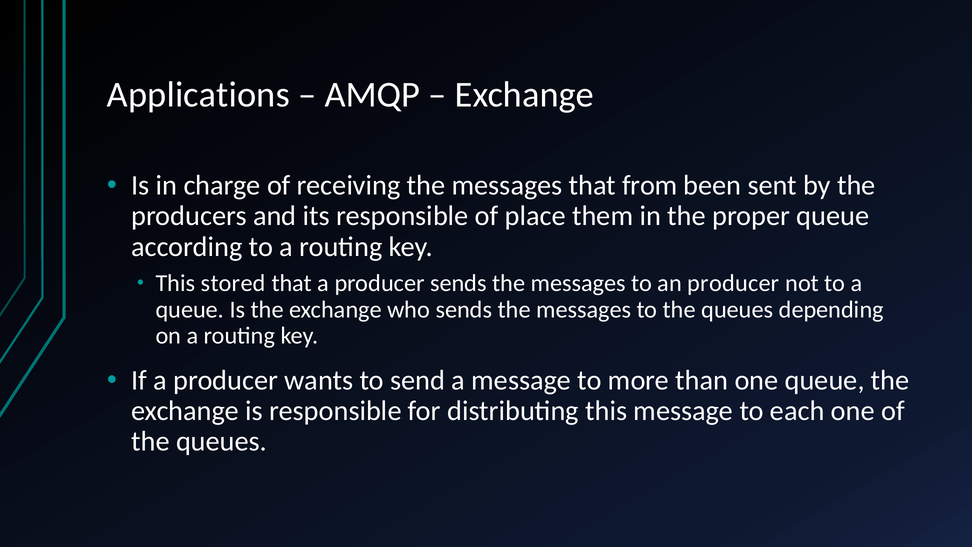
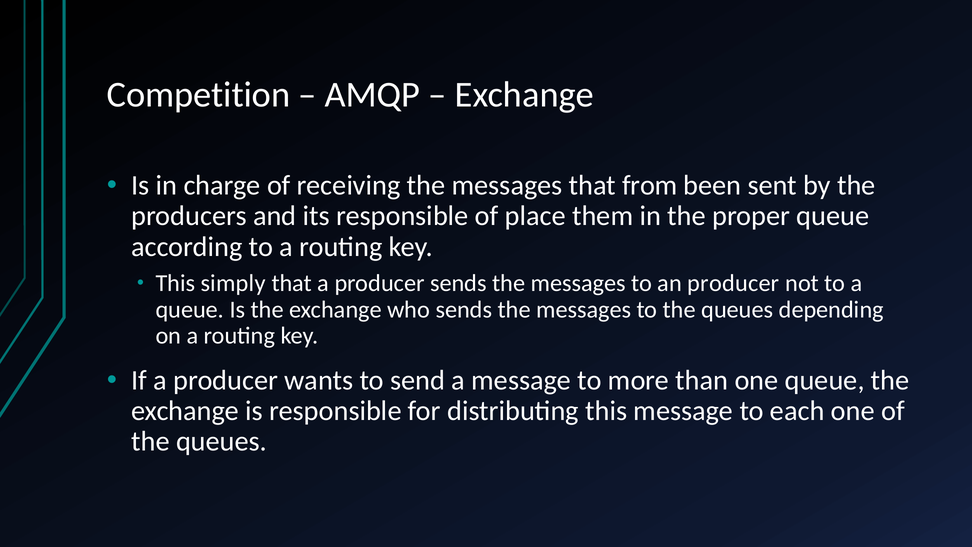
Applications: Applications -> Competition (199, 95)
stored: stored -> simply (233, 283)
